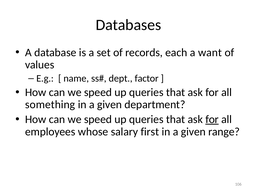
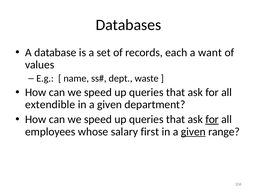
factor: factor -> waste (147, 78)
something: something -> extendible (50, 104)
given underline: none -> present (193, 131)
